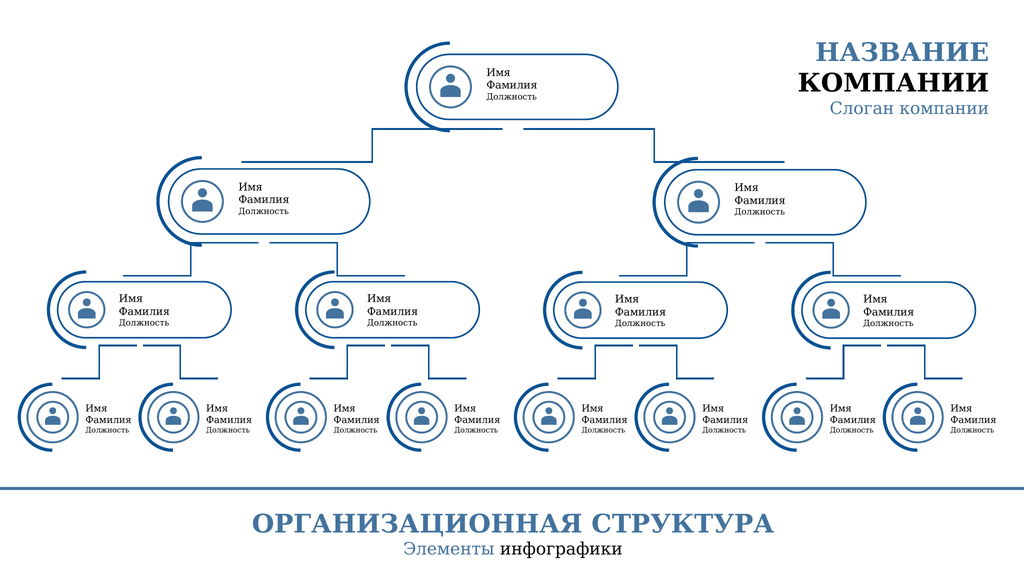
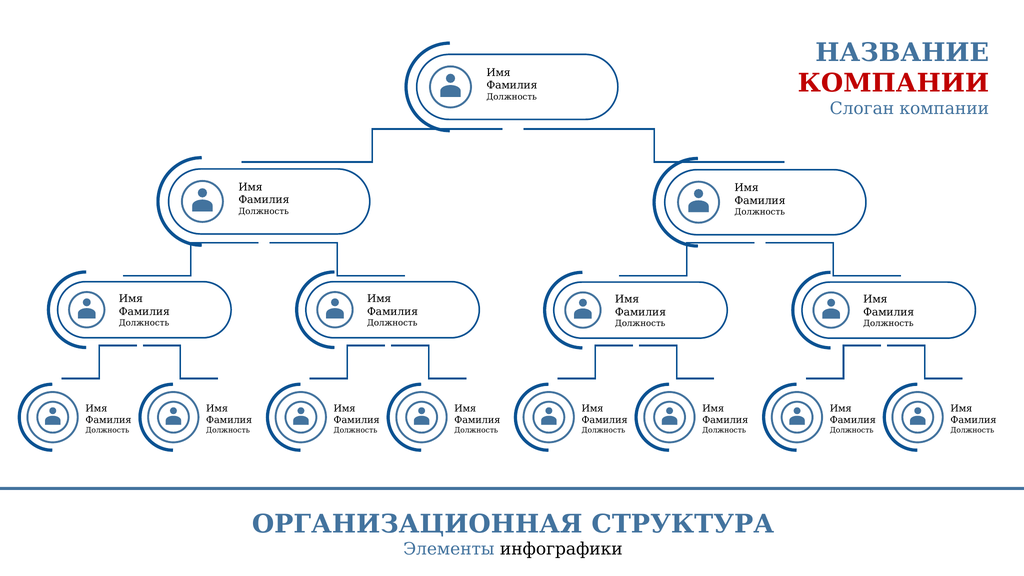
КОМПАНИИ colour: black -> red (893, 83)
